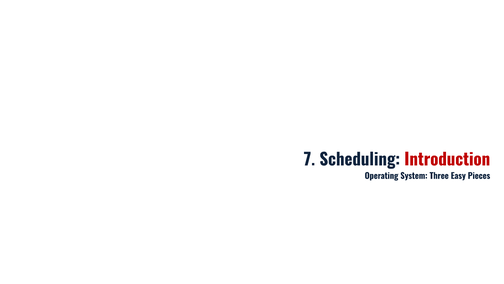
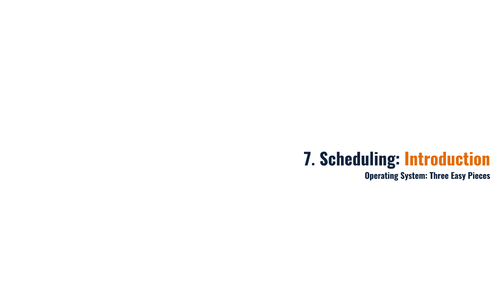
Introduction colour: red -> orange (447, 160)
